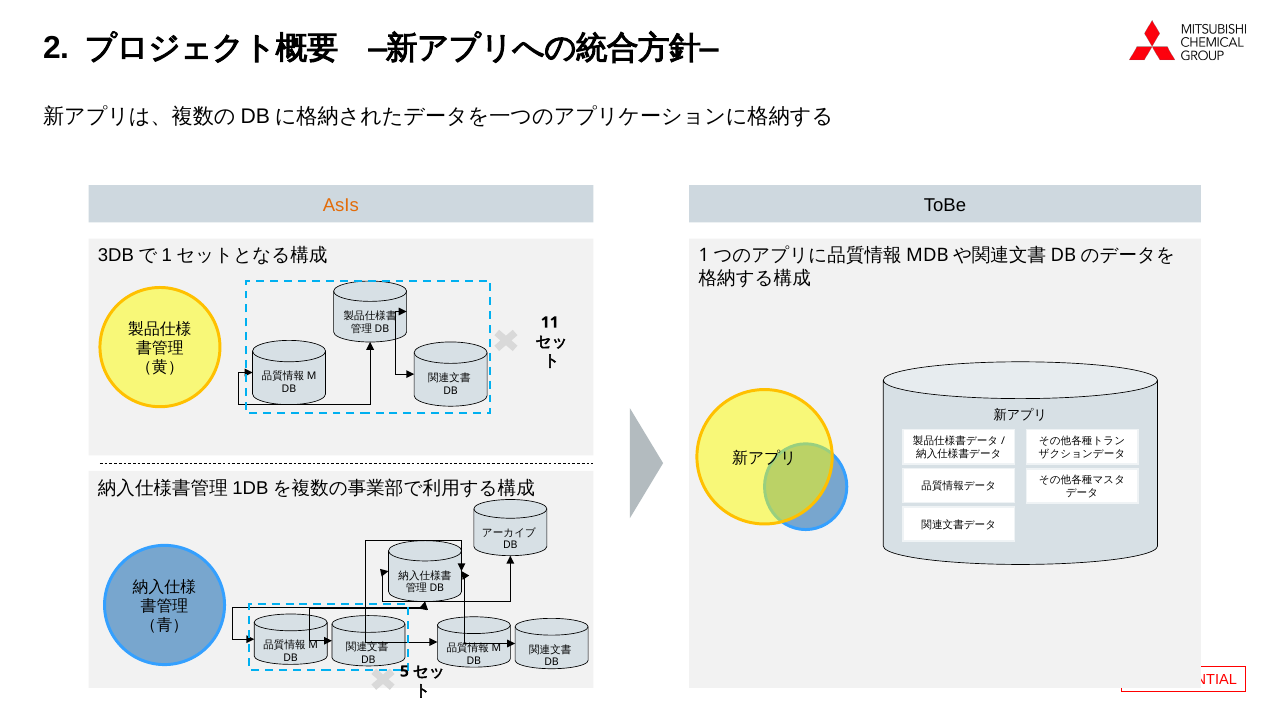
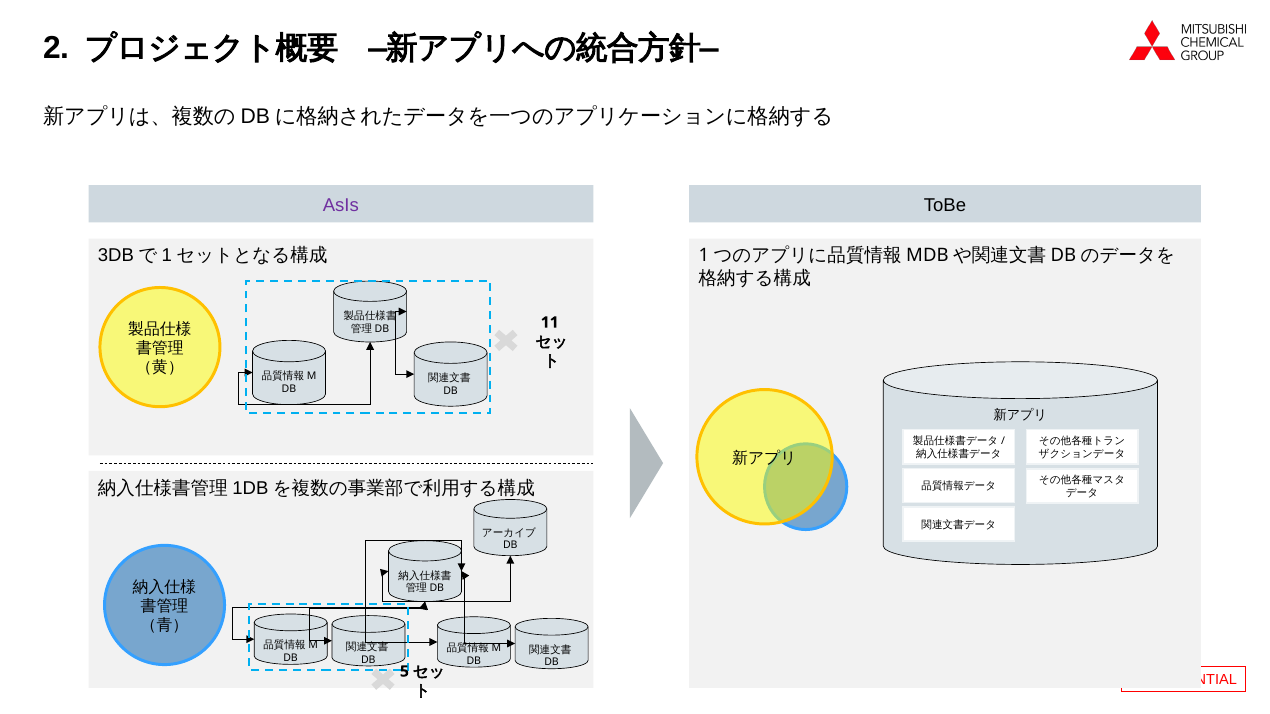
AsIs colour: orange -> purple (341, 205)
